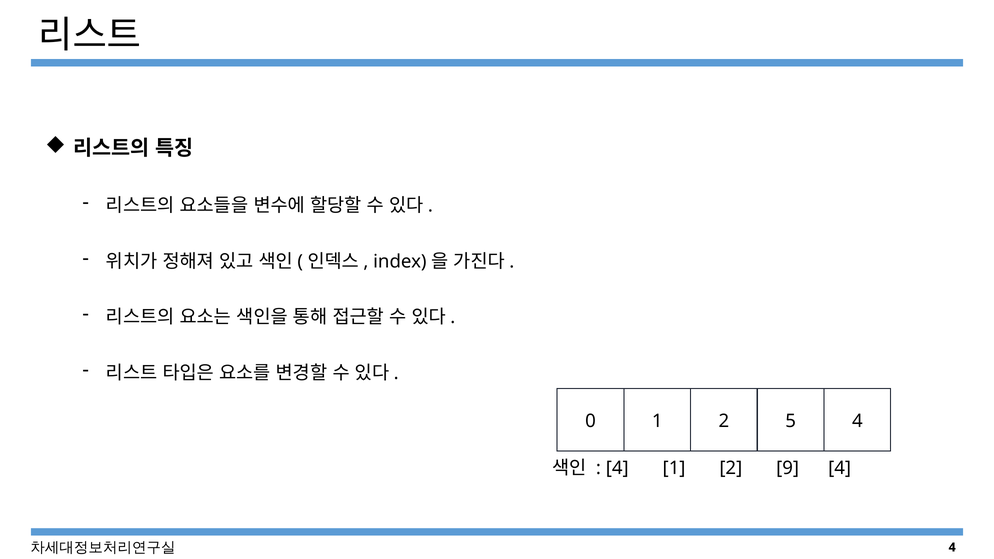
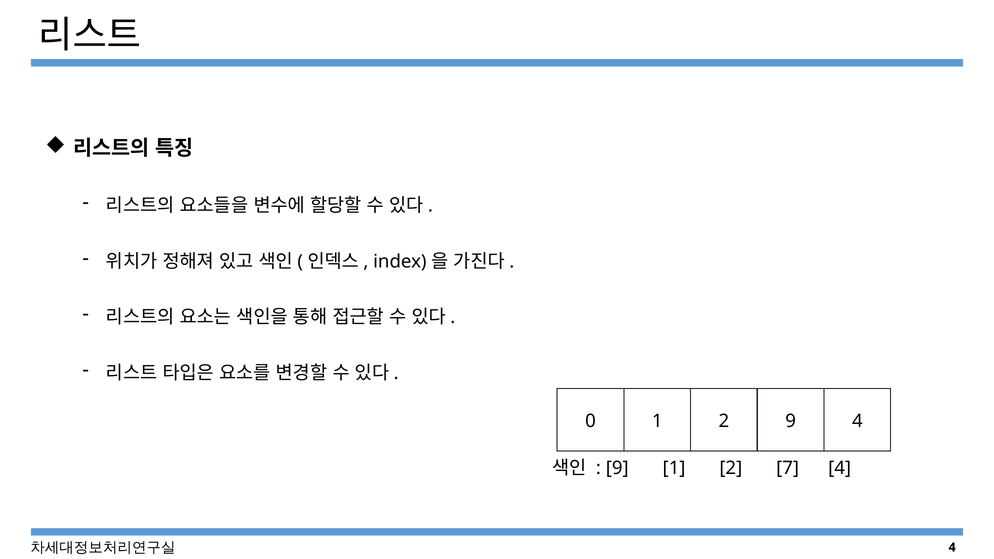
2 5: 5 -> 9 (791, 421)
4: 4 -> 9 (617, 468)
9: 9 -> 7 (788, 468)
